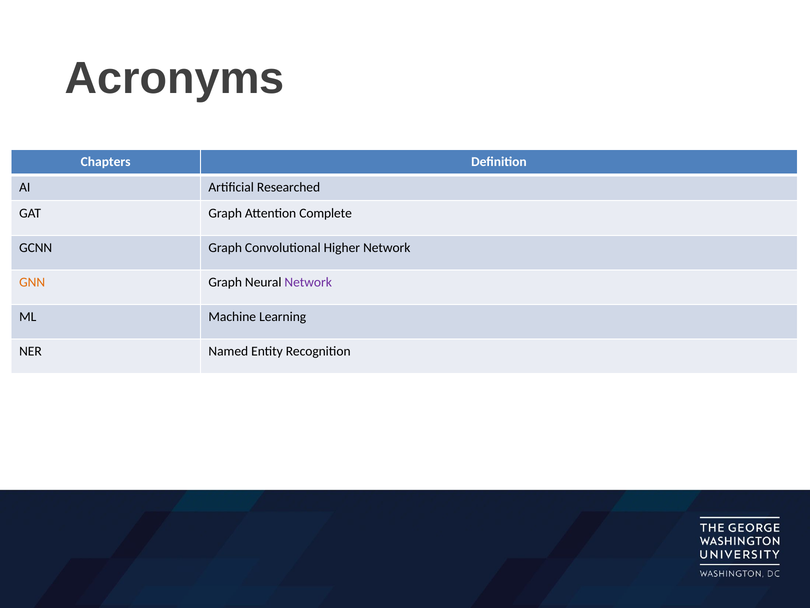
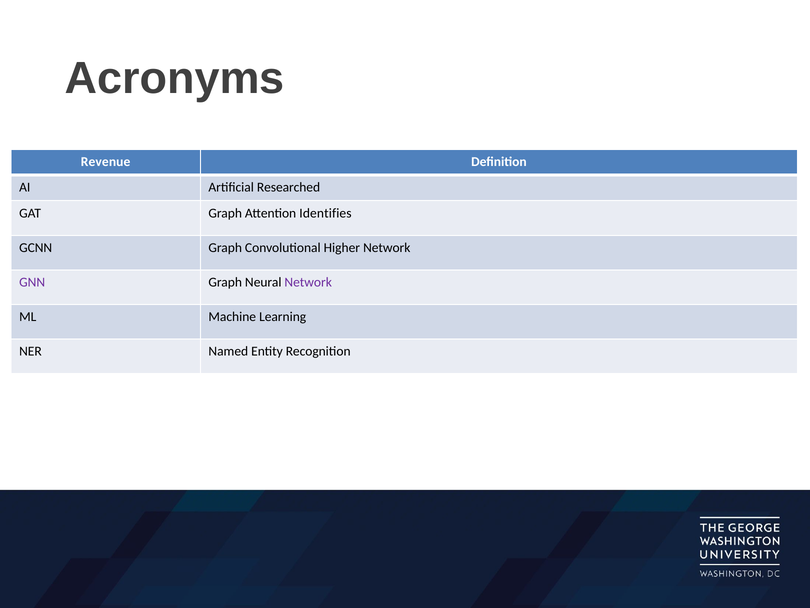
Chapters: Chapters -> Revenue (106, 162)
Complete: Complete -> Identifies (325, 213)
GNN colour: orange -> purple (32, 282)
